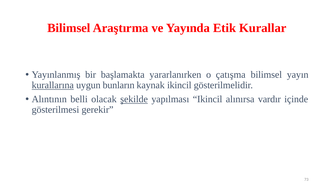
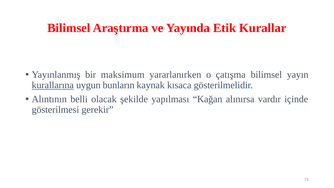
başlamakta: başlamakta -> maksimum (123, 75)
kaynak ikincil: ikincil -> kısaca (179, 85)
şekilde underline: present -> none (134, 99)
yapılması Ikincil: Ikincil -> Kağan (208, 99)
